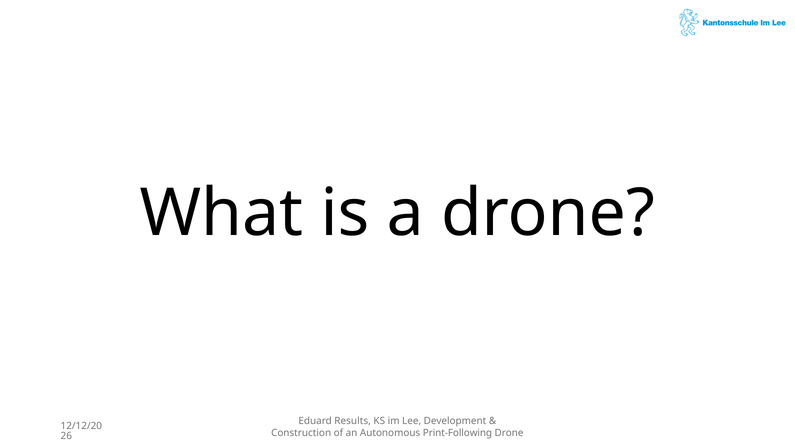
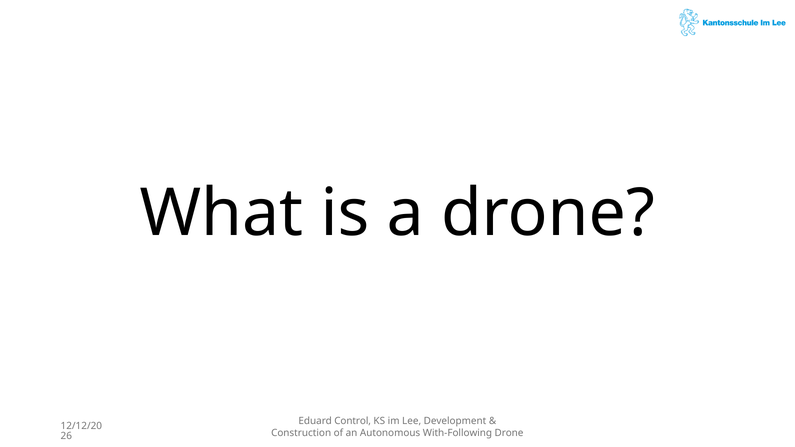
Results: Results -> Control (353, 421)
Print-Following: Print-Following -> With-Following (457, 433)
